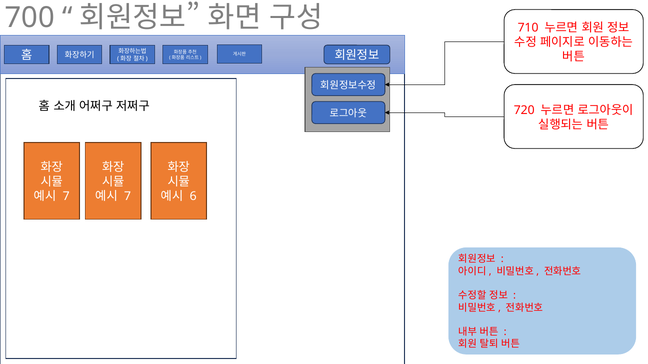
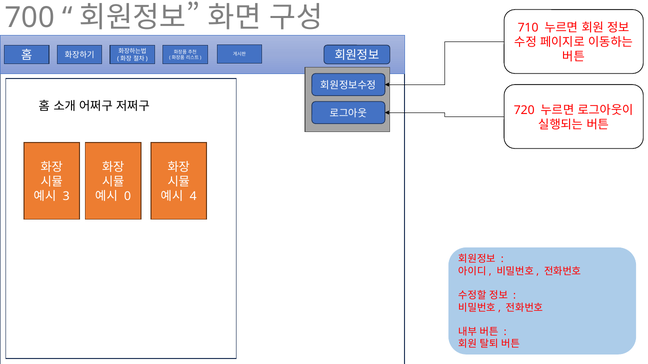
7: 7 -> 3 (66, 197)
7: 7 -> 0 (128, 197)
6: 6 -> 4 (193, 197)
